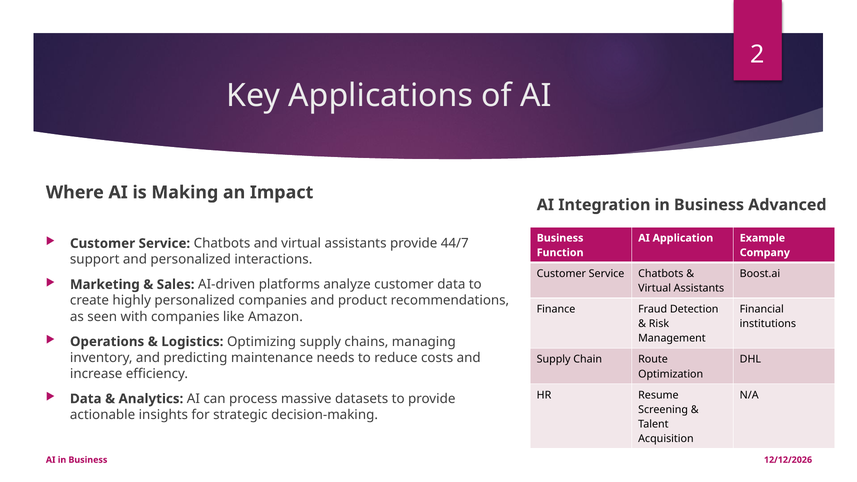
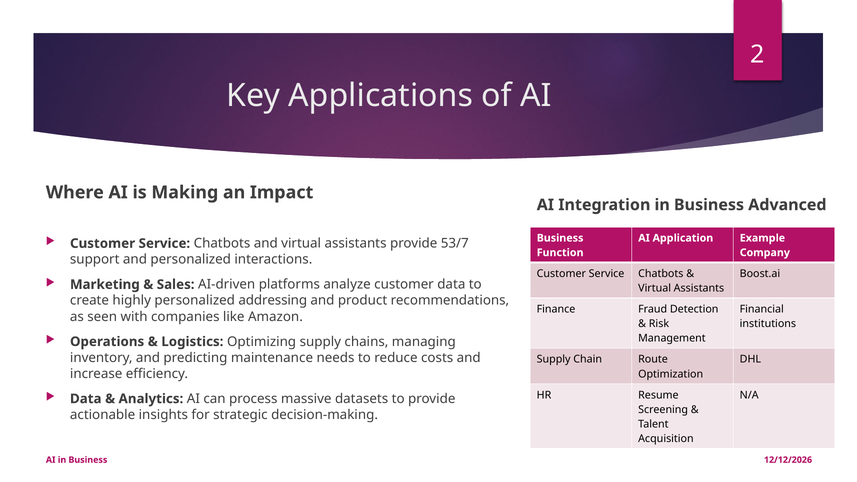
44/7: 44/7 -> 53/7 (455, 243)
personalized companies: companies -> addressing (273, 301)
